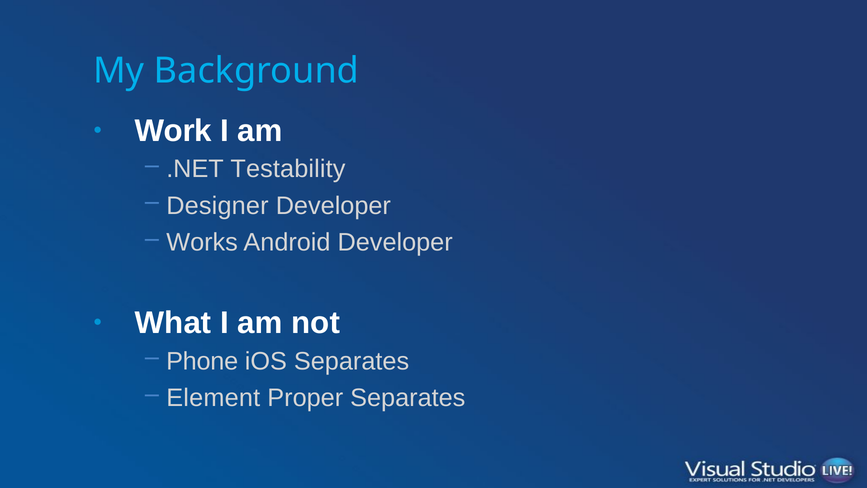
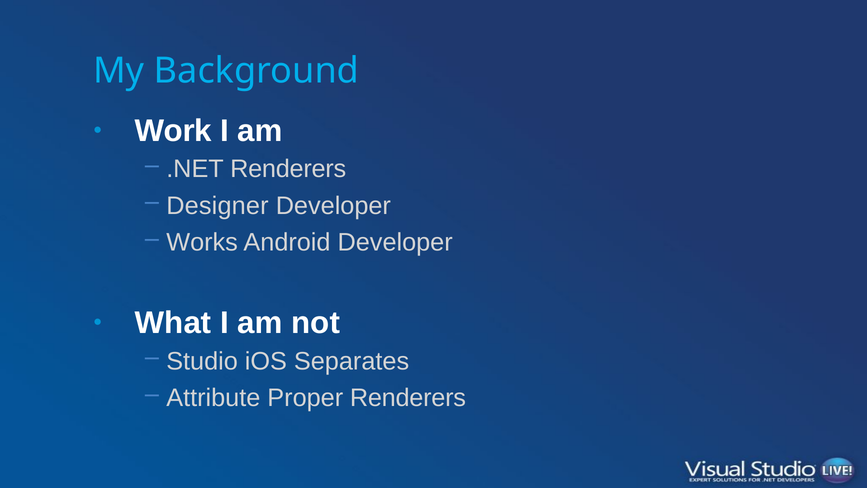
.NET Testability: Testability -> Renderers (288, 169)
Phone: Phone -> Studio (202, 361)
Element: Element -> Attribute (213, 398)
Proper Separates: Separates -> Renderers (408, 398)
